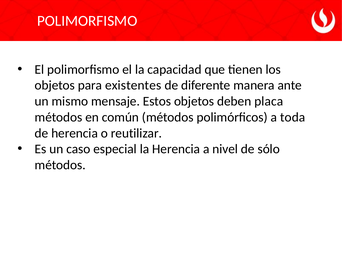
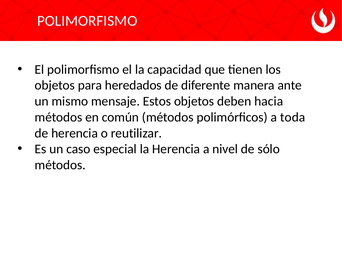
existentes: existentes -> heredados (133, 85)
placa: placa -> hacia (269, 101)
